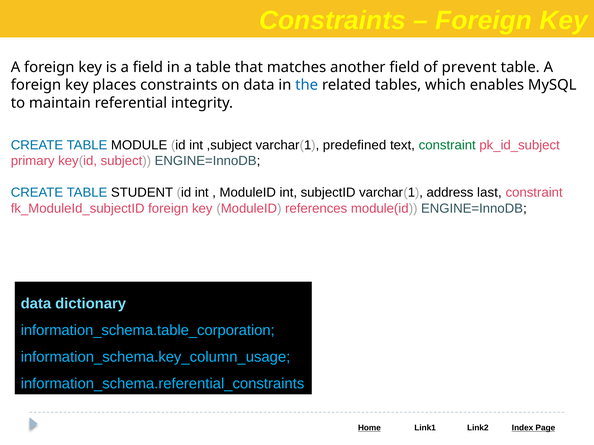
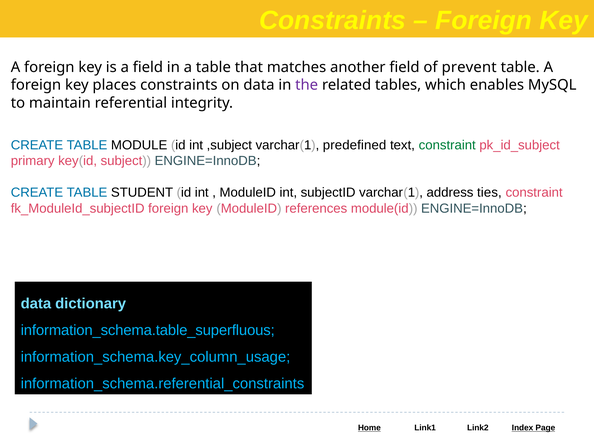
the colour: blue -> purple (307, 85)
last: last -> ties (489, 193)
information_schema.table_corporation: information_schema.table_corporation -> information_schema.table_superfluous (148, 331)
